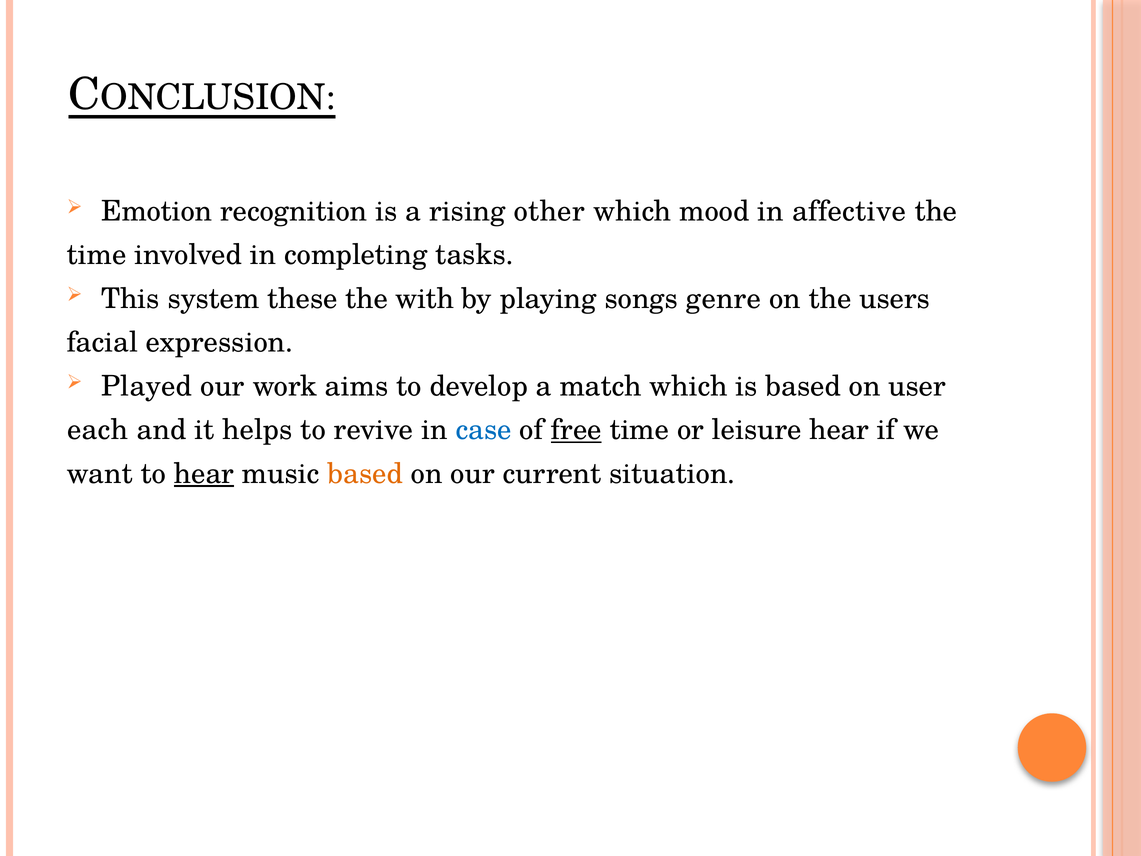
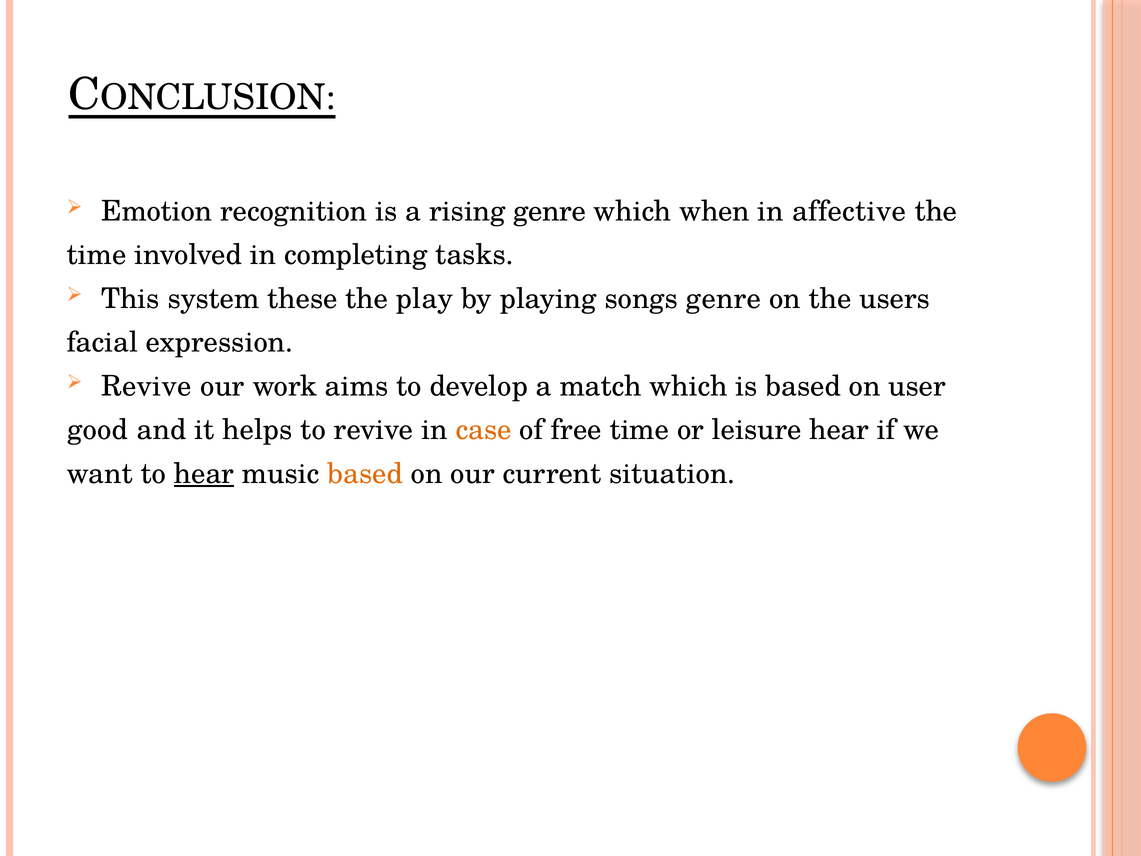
rising other: other -> genre (550, 211)
mood: mood -> when (714, 211)
with: with -> play (424, 299)
Played: Played -> Revive (147, 386)
each: each -> good (98, 430)
case colour: blue -> orange (483, 430)
free underline: present -> none (576, 430)
